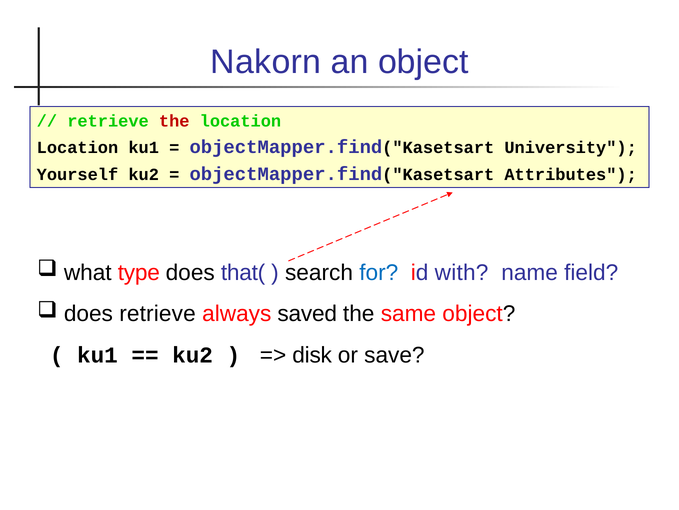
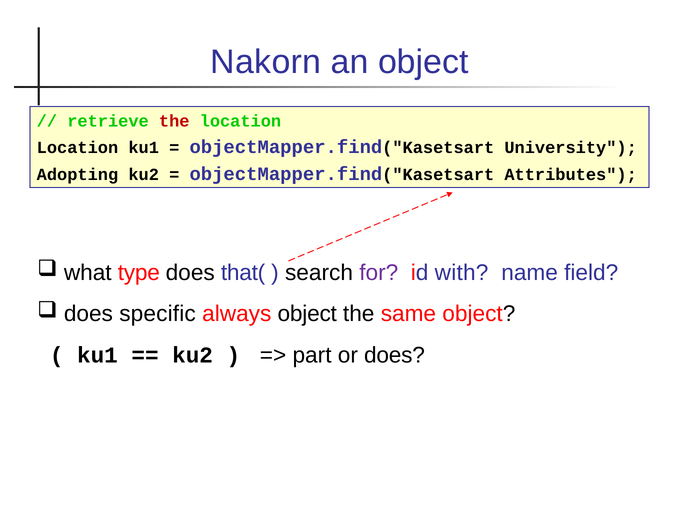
Yourself: Yourself -> Adopting (77, 174)
for colour: blue -> purple (379, 272)
does retrieve: retrieve -> specific (158, 313)
always saved: saved -> object (307, 313)
disk: disk -> part (312, 355)
or save: save -> does (394, 355)
